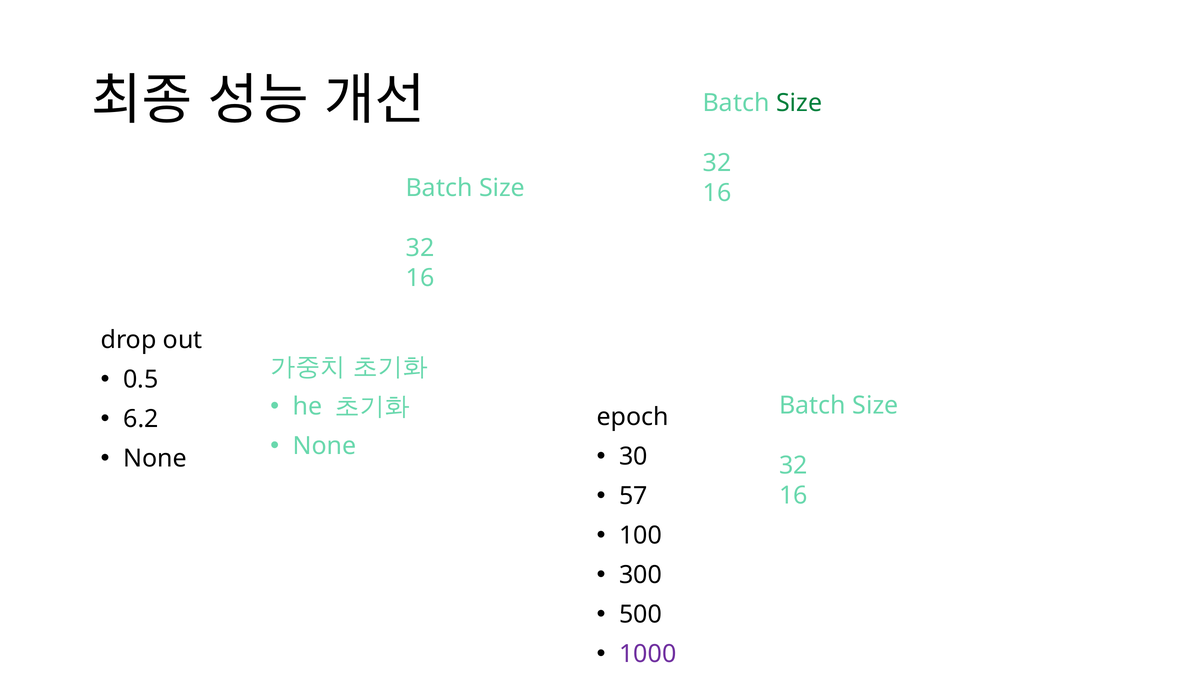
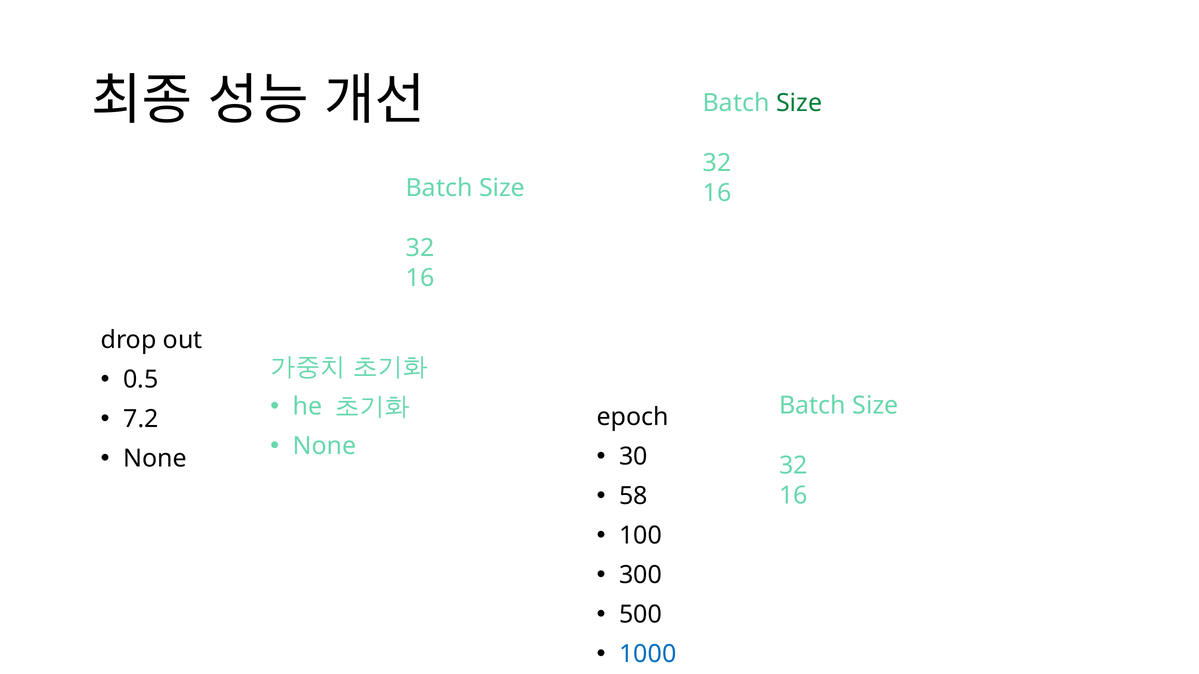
6.2: 6.2 -> 7.2 (141, 419)
57: 57 -> 58 (633, 496)
1000 colour: purple -> blue (648, 655)
